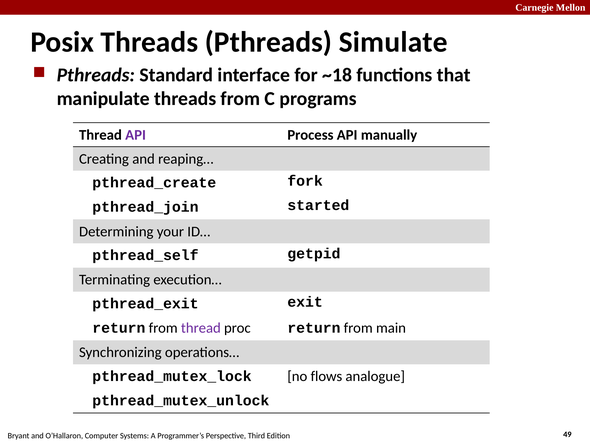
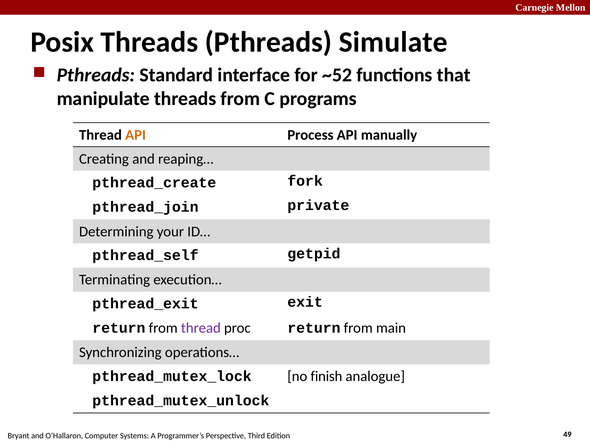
~18: ~18 -> ~52 (337, 75)
API colour: purple -> orange (136, 135)
started: started -> private (318, 206)
flows: flows -> finish (326, 377)
